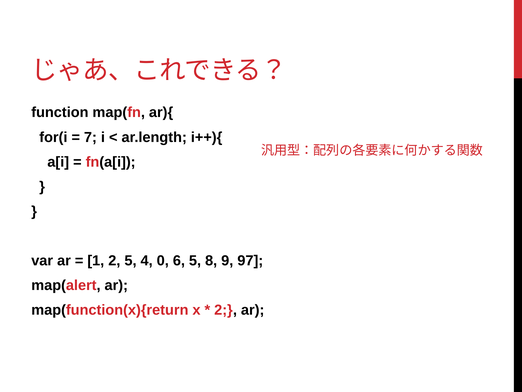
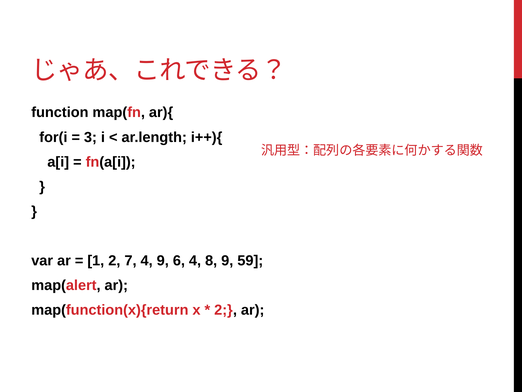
7: 7 -> 3 (90, 137)
2 5: 5 -> 7 (131, 260)
4 0: 0 -> 9 (163, 260)
6 5: 5 -> 4 (195, 260)
97: 97 -> 59 (250, 260)
